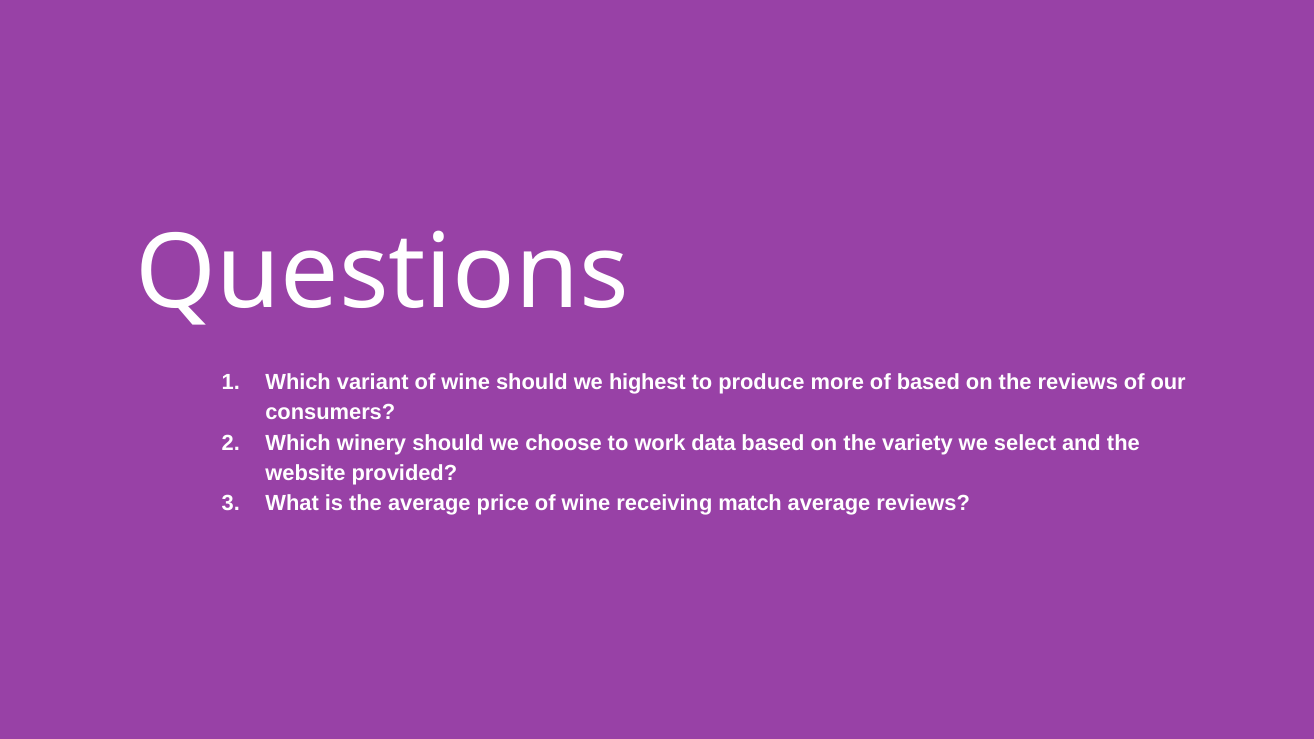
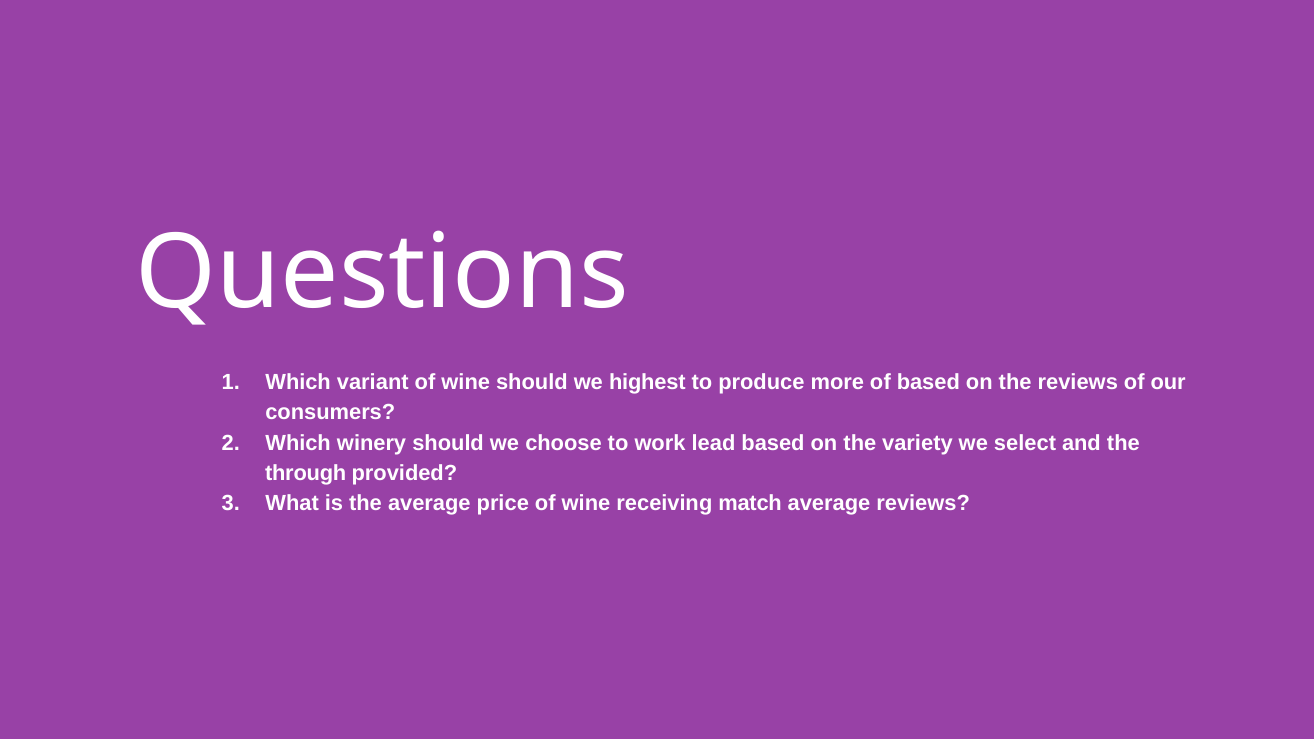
data: data -> lead (714, 443)
website: website -> through (306, 473)
